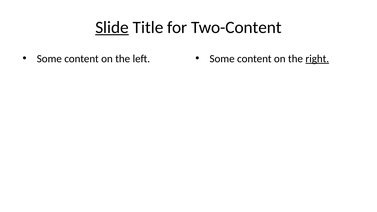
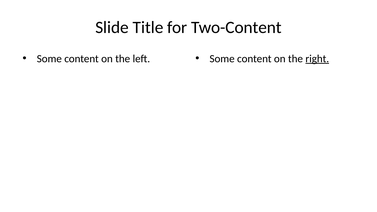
Slide underline: present -> none (112, 27)
